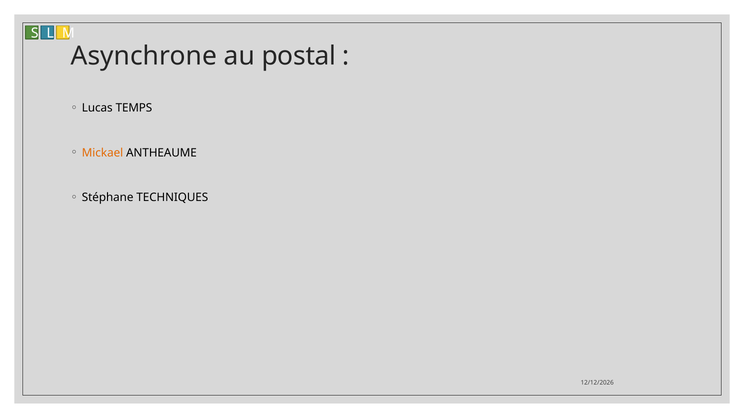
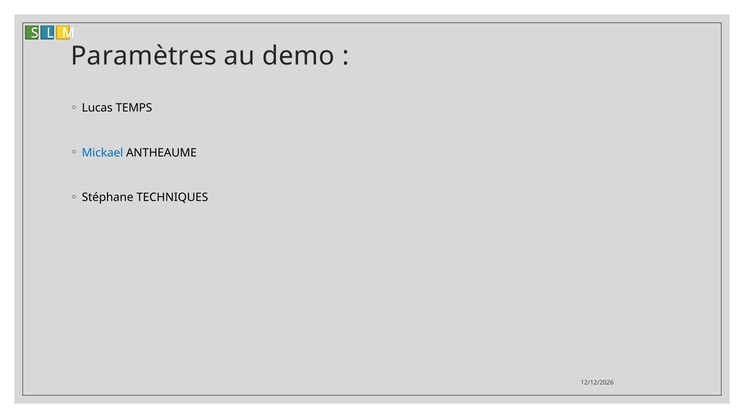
Asynchrone: Asynchrone -> Paramètres (144, 56)
postal: postal -> demo (299, 56)
Mickael colour: orange -> blue (103, 153)
